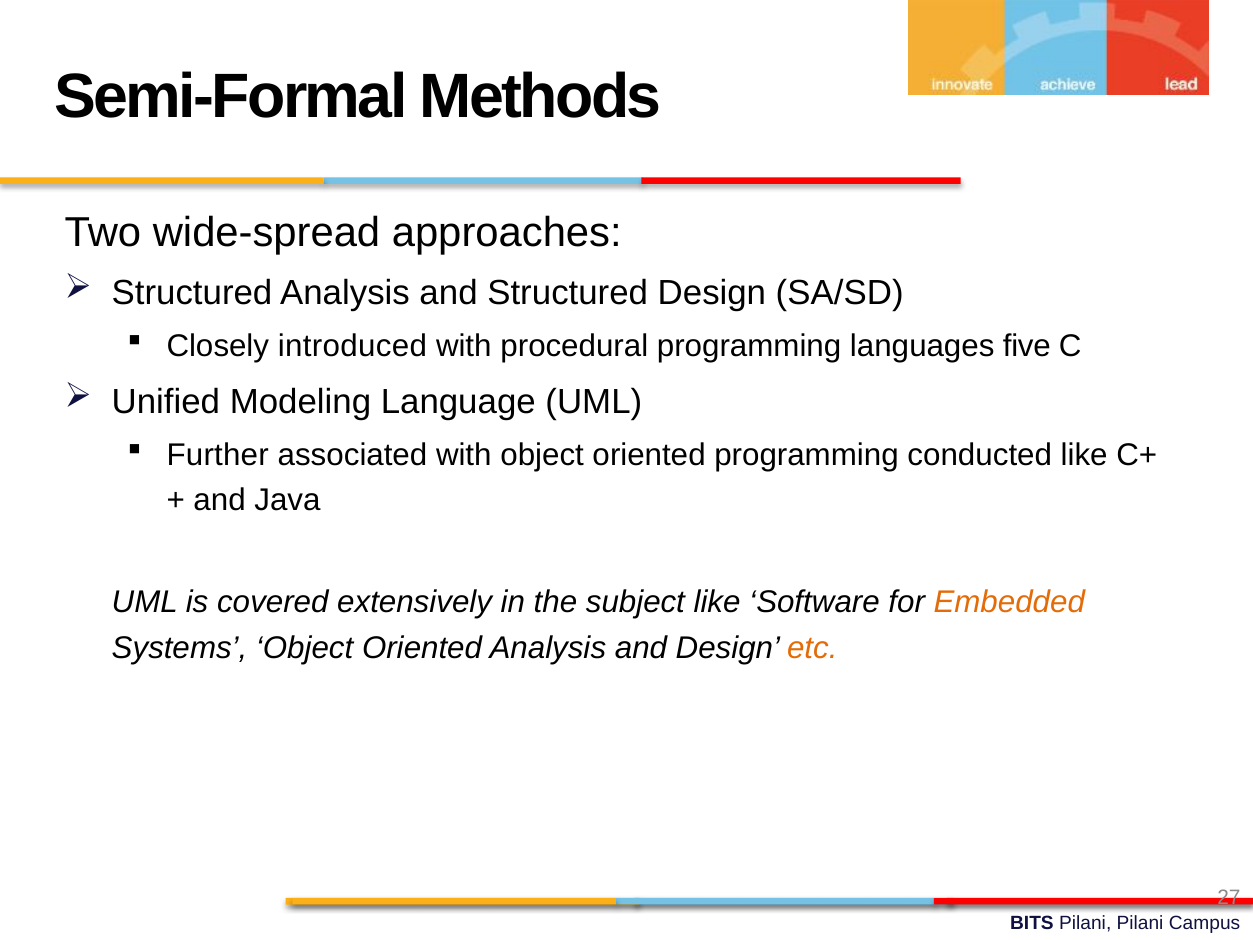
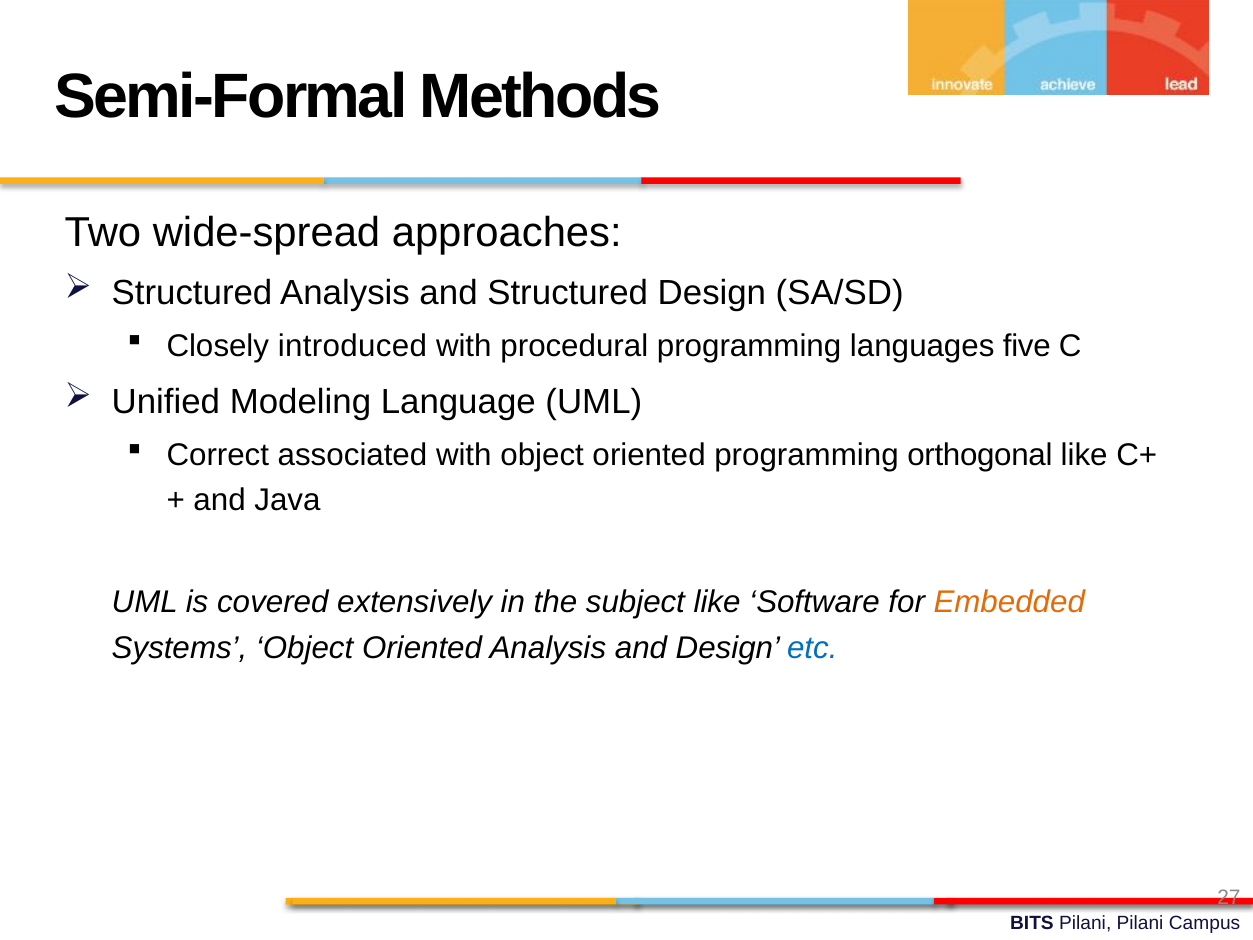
Further: Further -> Correct (218, 455)
conducted: conducted -> orthogonal (980, 455)
etc colour: orange -> blue (812, 648)
